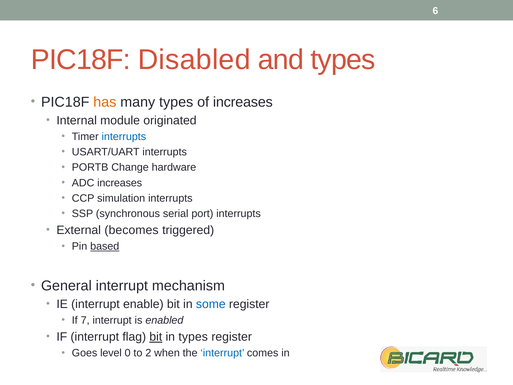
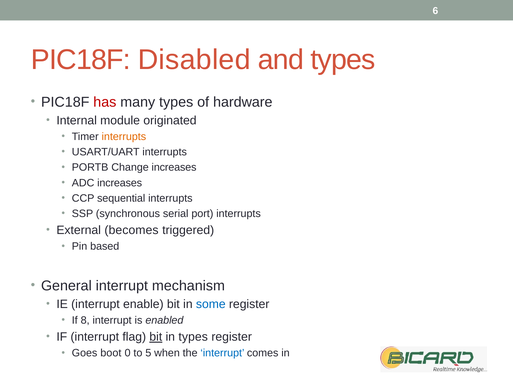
has colour: orange -> red (105, 102)
of increases: increases -> hardware (243, 102)
interrupts colour: blue -> orange (124, 137)
Change hardware: hardware -> increases (174, 167)
simulation: simulation -> sequential (121, 198)
based underline: present -> none (105, 246)
7: 7 -> 8 (85, 320)
level: level -> boot (111, 353)
2: 2 -> 5 (148, 353)
